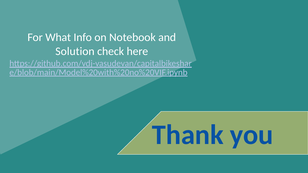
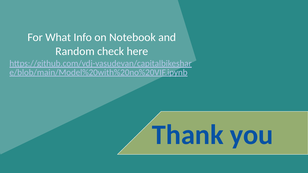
Solution: Solution -> Random (75, 51)
